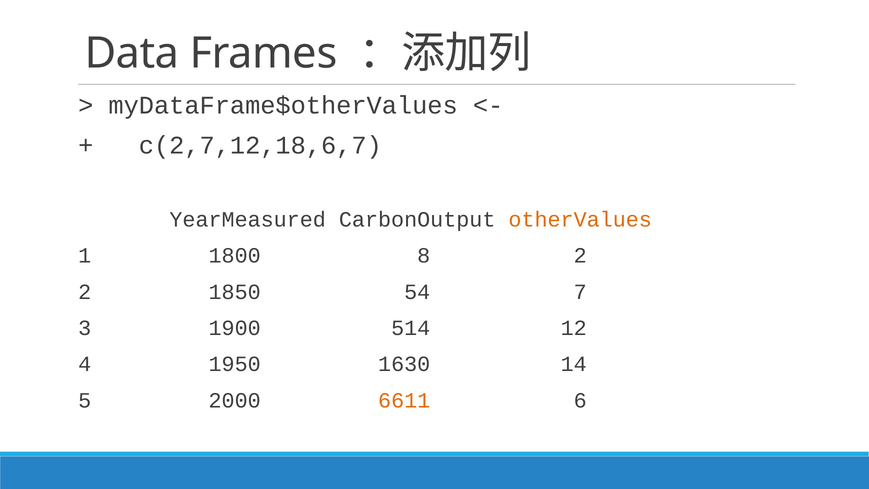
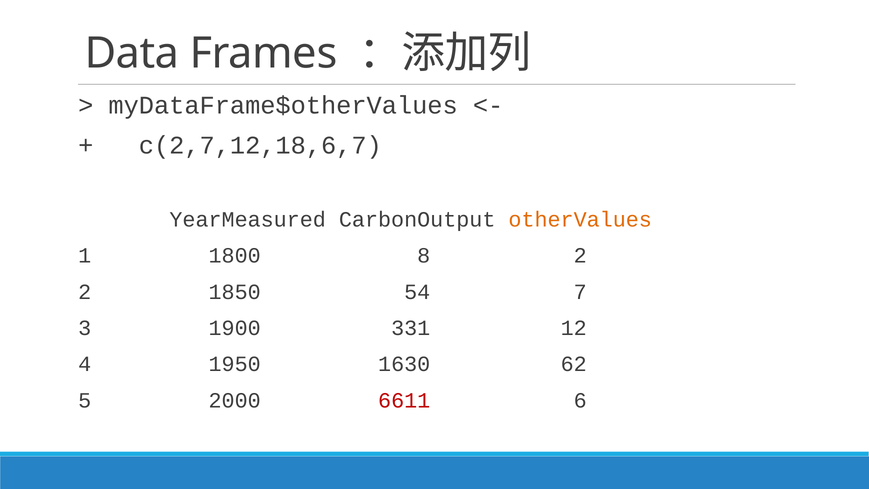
514: 514 -> 331 (411, 328)
14: 14 -> 62 (574, 364)
6611 colour: orange -> red (404, 400)
